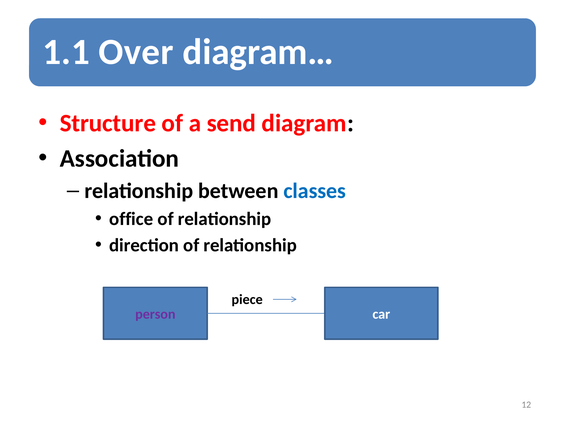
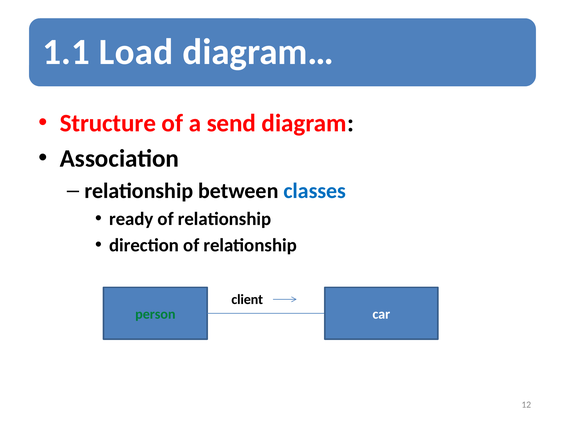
Over: Over -> Load (136, 52)
office: office -> ready (131, 219)
piece: piece -> client (247, 299)
person colour: purple -> green (155, 314)
